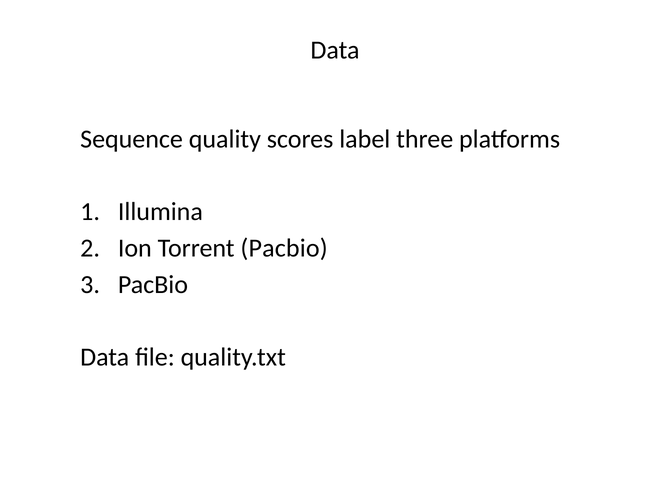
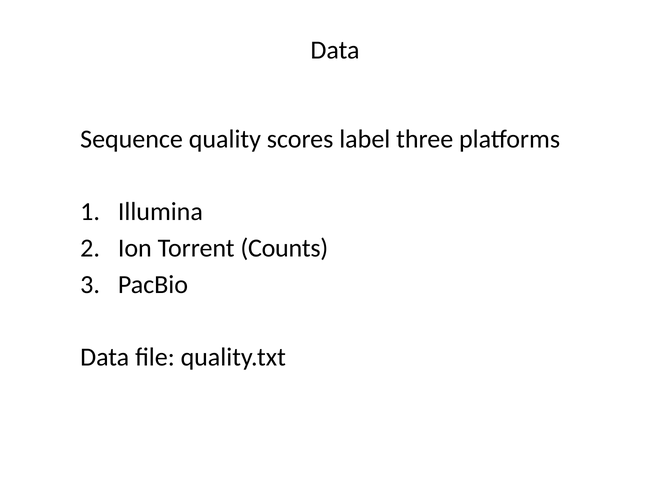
Torrent Pacbio: Pacbio -> Counts (284, 248)
